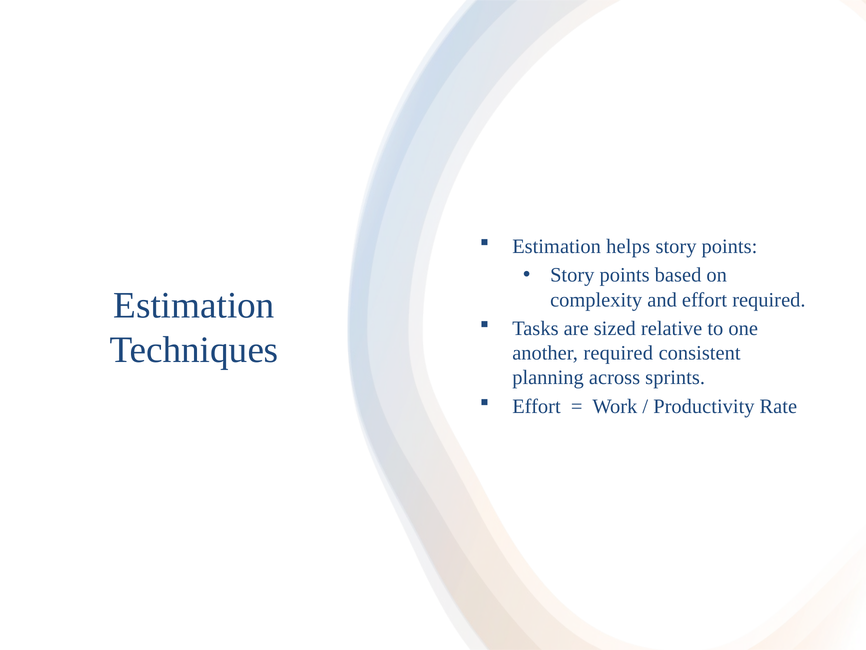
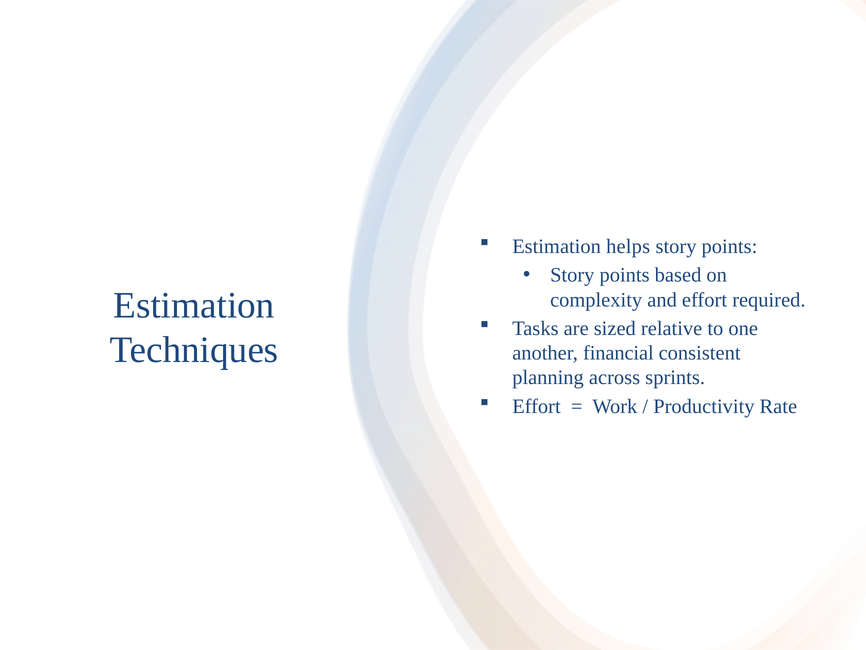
another required: required -> financial (618, 353)
